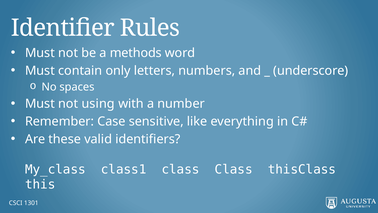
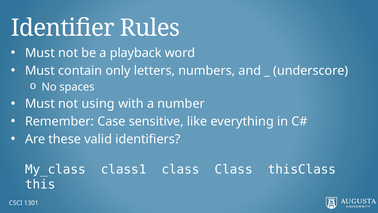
methods: methods -> playback (136, 53)
